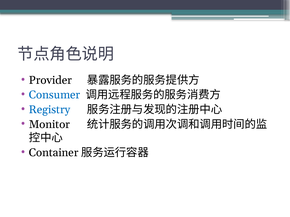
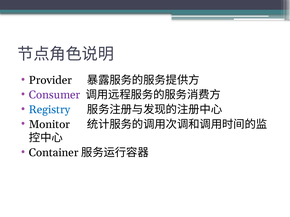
Consumer colour: blue -> purple (55, 95)
